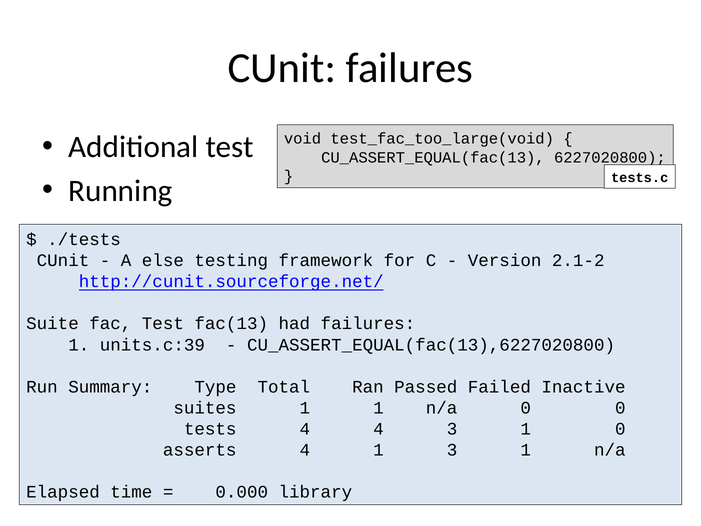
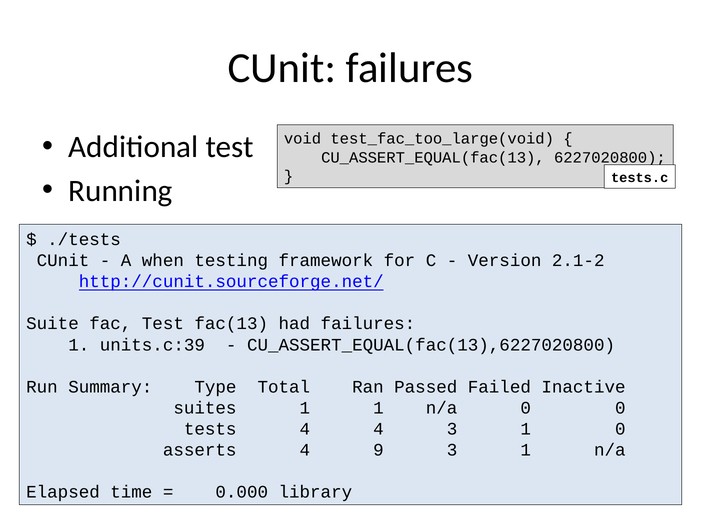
else: else -> when (163, 260)
4 1: 1 -> 9 (378, 450)
